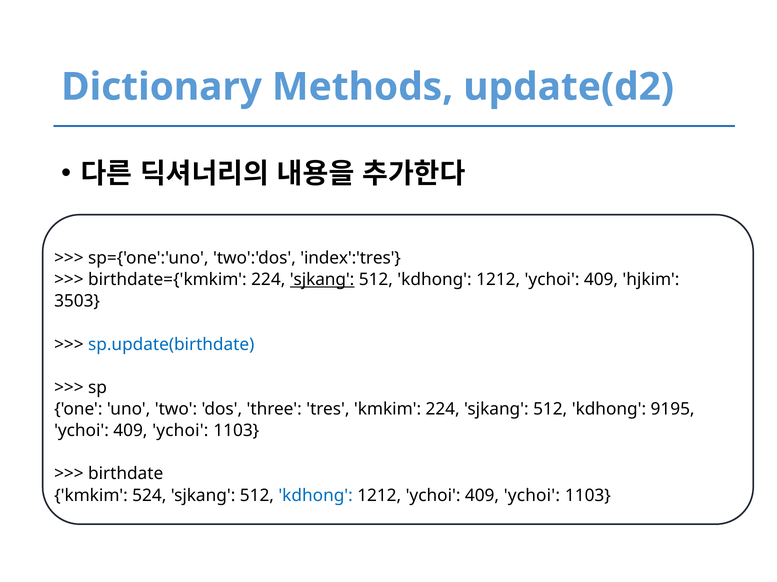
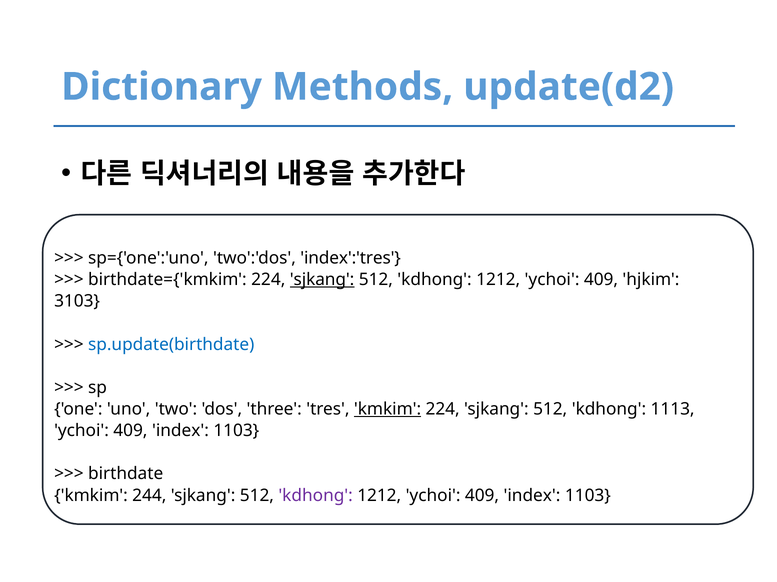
3503: 3503 -> 3103 (77, 302)
kmkim underline: none -> present (388, 410)
9195: 9195 -> 1113 (673, 410)
ychoi: ychoi -> index (180, 431)
524: 524 -> 244 (149, 496)
kdhong colour: blue -> purple (316, 496)
1212 ychoi 409 ychoi: ychoi -> index (532, 496)
